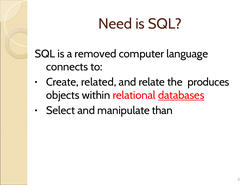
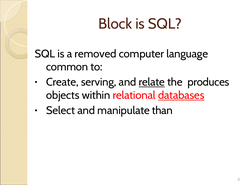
Need: Need -> Block (115, 24)
connects: connects -> common (67, 67)
related: related -> serving (99, 82)
relate underline: none -> present (152, 82)
